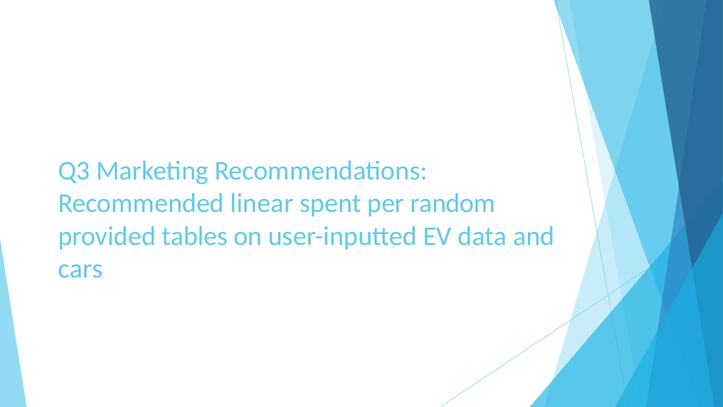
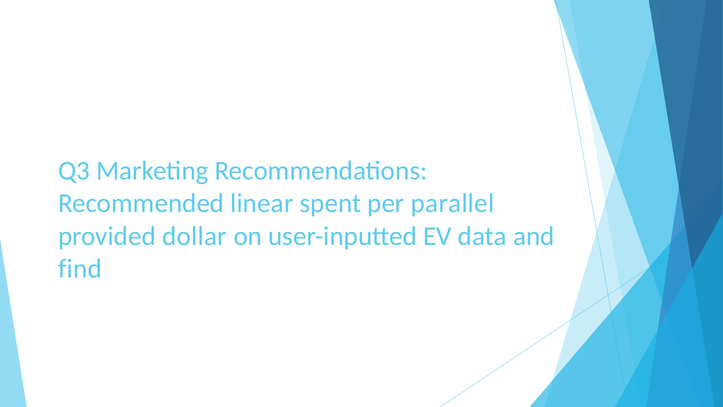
random: random -> parallel (453, 203)
tables: tables -> dollar (195, 236)
cars: cars -> find (80, 268)
